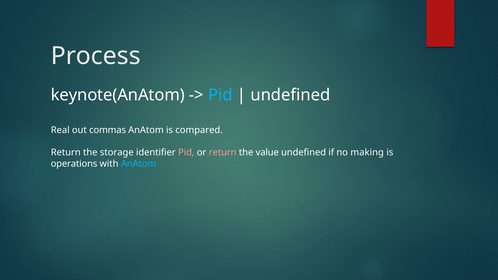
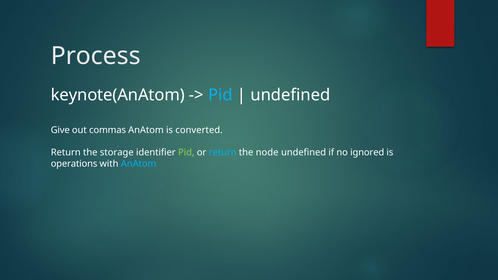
Real: Real -> Give (60, 130)
compared: compared -> converted (199, 130)
Pid colour: pink -> light green (186, 153)
return colour: pink -> light blue (223, 153)
value: value -> node (267, 153)
making: making -> ignored (367, 153)
